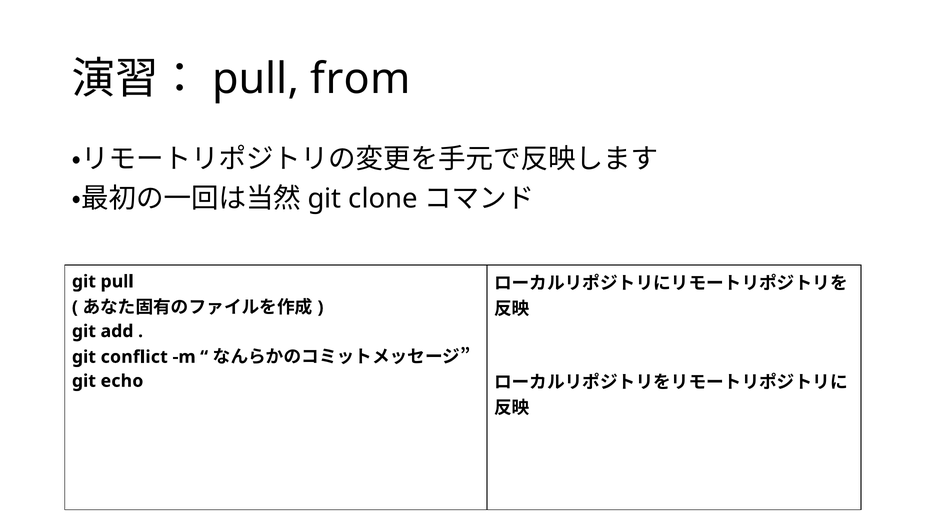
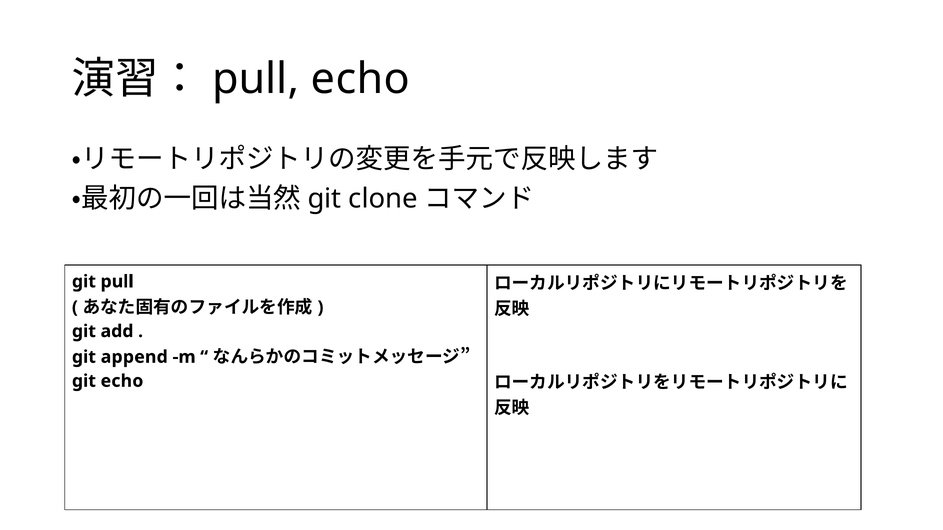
pull from: from -> echo (360, 79)
conflict: conflict -> append (134, 357)
